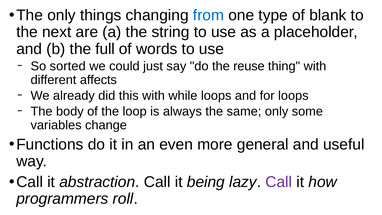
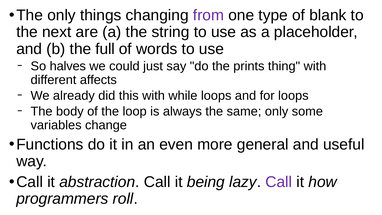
from colour: blue -> purple (208, 15)
sorted: sorted -> halves (68, 66)
reuse: reuse -> prints (249, 66)
